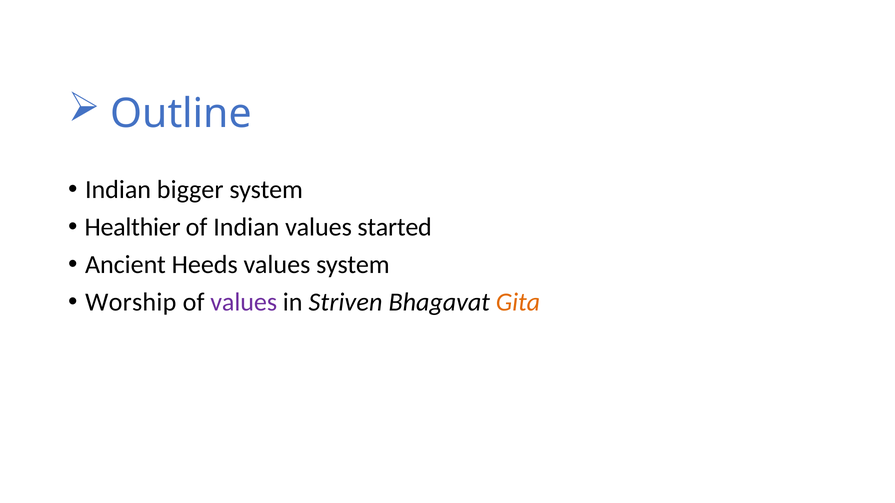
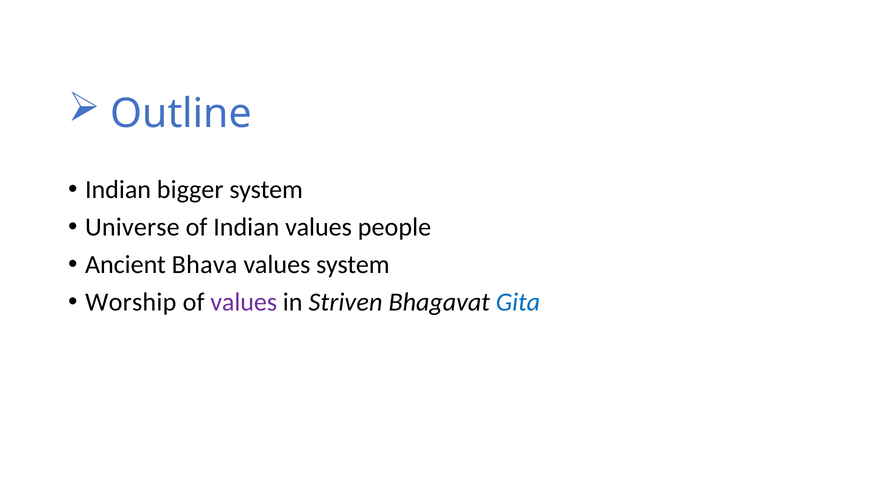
Healthier: Healthier -> Universe (132, 227)
started: started -> people (394, 227)
Heeds: Heeds -> Bhava (205, 265)
Gita colour: orange -> blue (518, 302)
